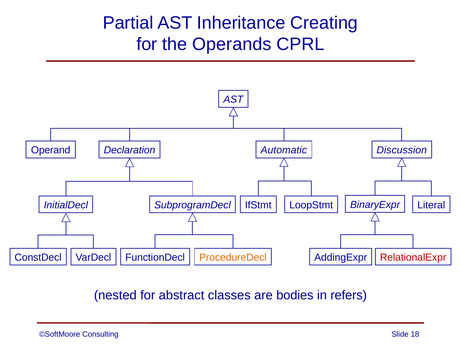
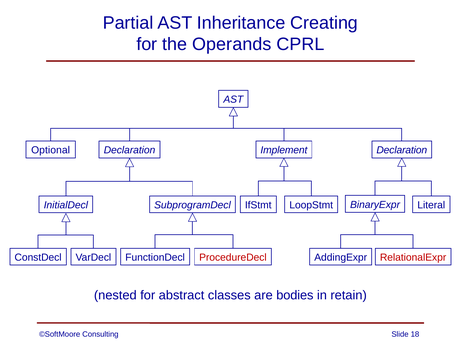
Operand: Operand -> Optional (51, 150)
Automatic: Automatic -> Implement (284, 150)
Discussion: Discussion -> Declaration (402, 150)
ProcedureDecl colour: orange -> red (233, 257)
refers: refers -> retain (349, 295)
